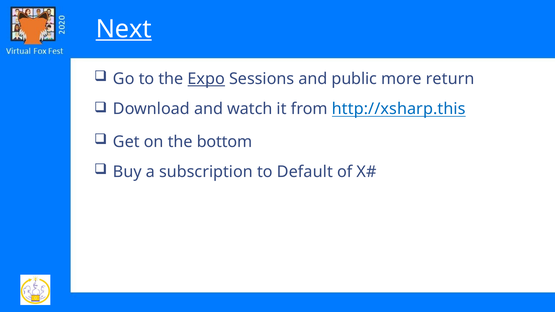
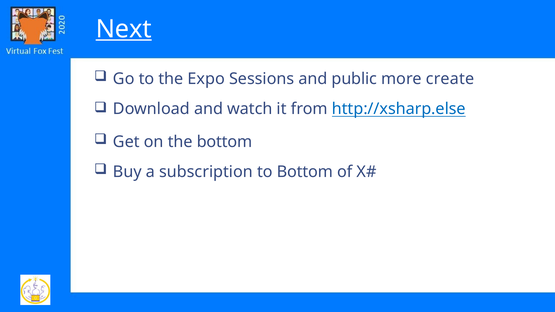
Expo underline: present -> none (206, 79)
return: return -> create (450, 79)
http://xsharp.this: http://xsharp.this -> http://xsharp.else (399, 109)
to Default: Default -> Bottom (305, 172)
